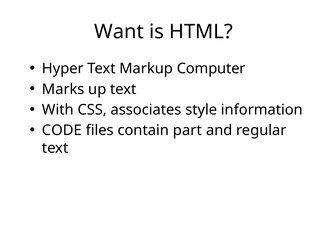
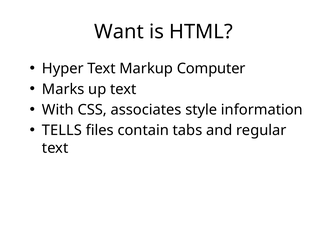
CODE: CODE -> TELLS (62, 130)
part: part -> tabs (187, 130)
